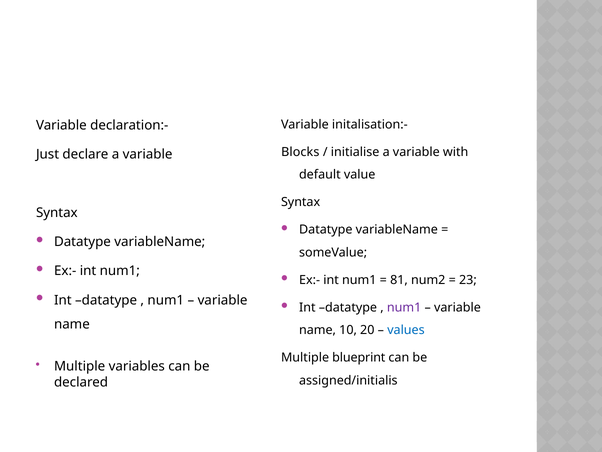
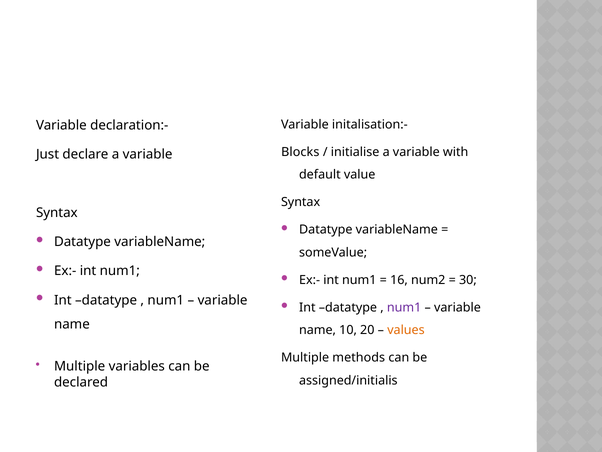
81: 81 -> 16 (399, 280)
23: 23 -> 30 (468, 280)
values colour: blue -> orange (406, 330)
blueprint: blueprint -> methods (359, 357)
